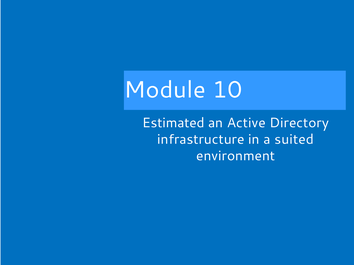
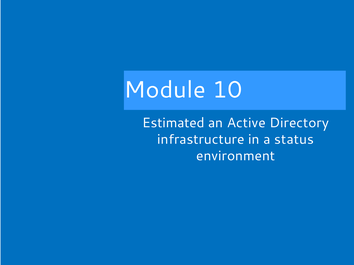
suited: suited -> status (294, 140)
